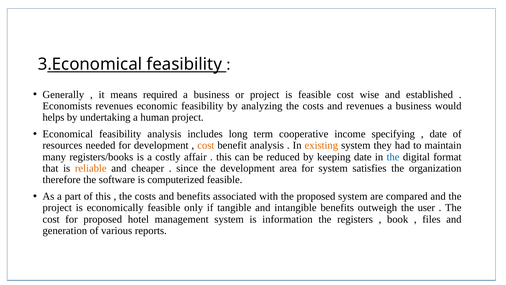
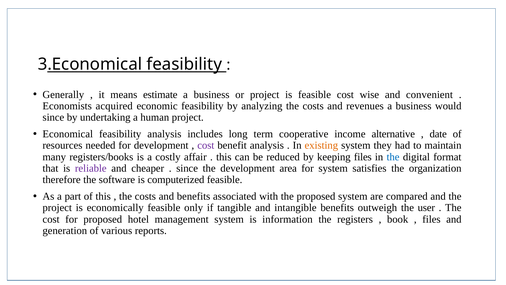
required: required -> estimate (160, 94)
established: established -> convenient (430, 94)
Economists revenues: revenues -> acquired (114, 106)
helps: helps -> since (53, 117)
specifying: specifying -> alternative (393, 134)
cost colour: orange -> purple (206, 145)
keeping date: date -> files (363, 157)
reliable colour: orange -> purple (91, 168)
